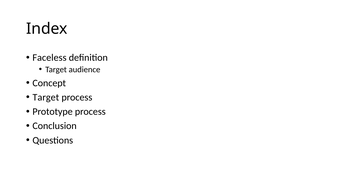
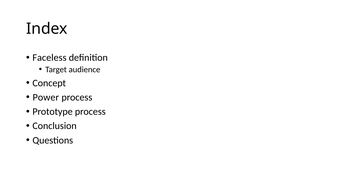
Target: Target -> Power (46, 98)
